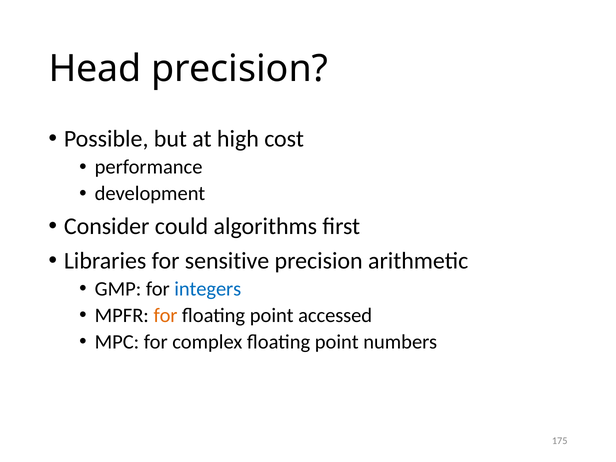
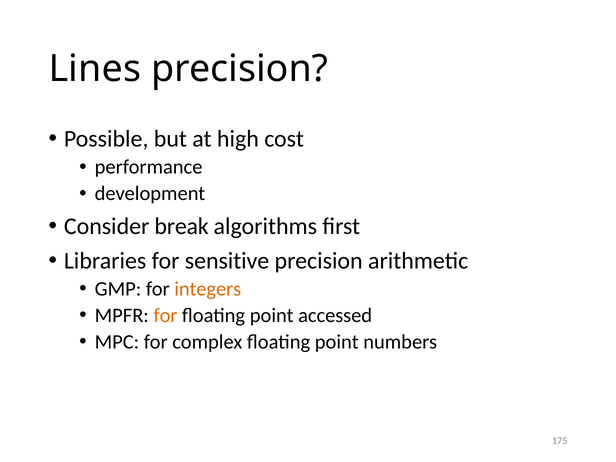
Head: Head -> Lines (95, 69)
could: could -> break (182, 226)
integers colour: blue -> orange (208, 289)
